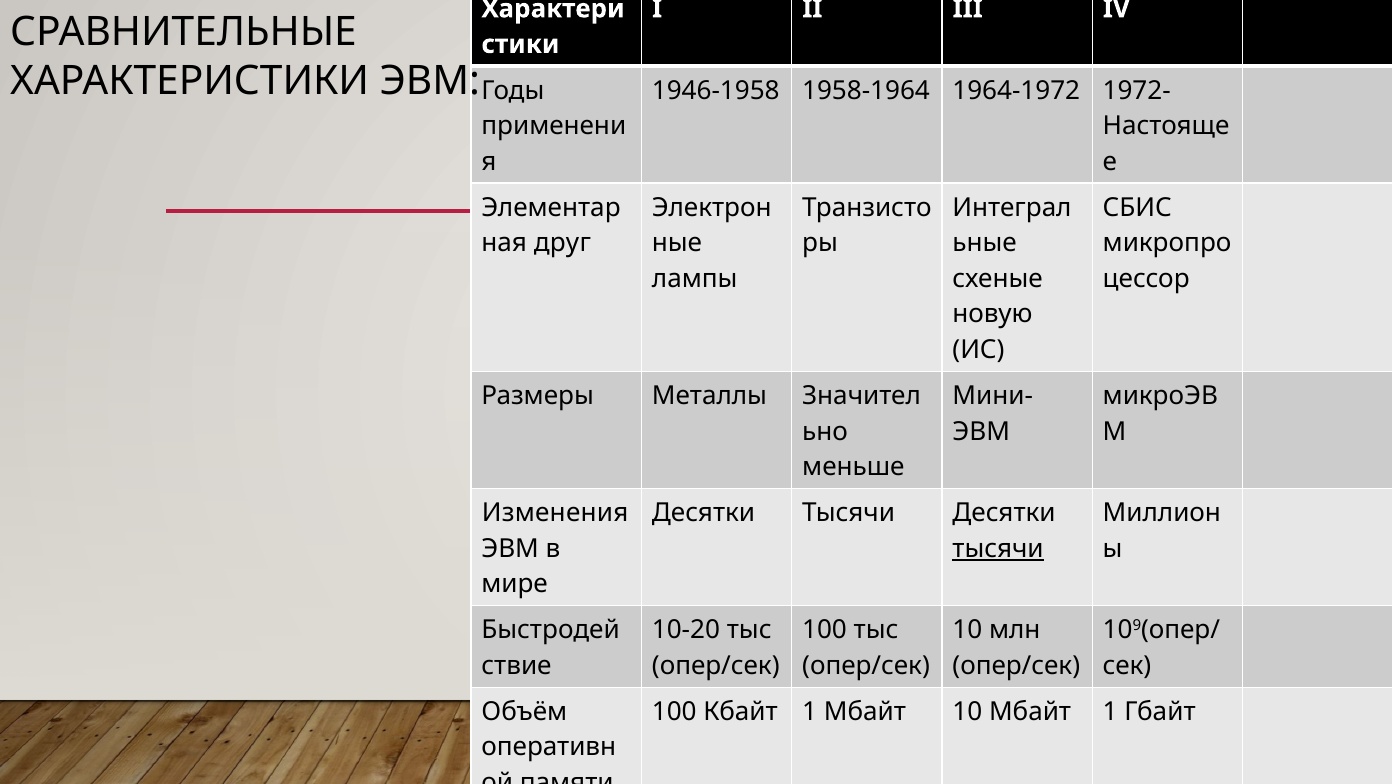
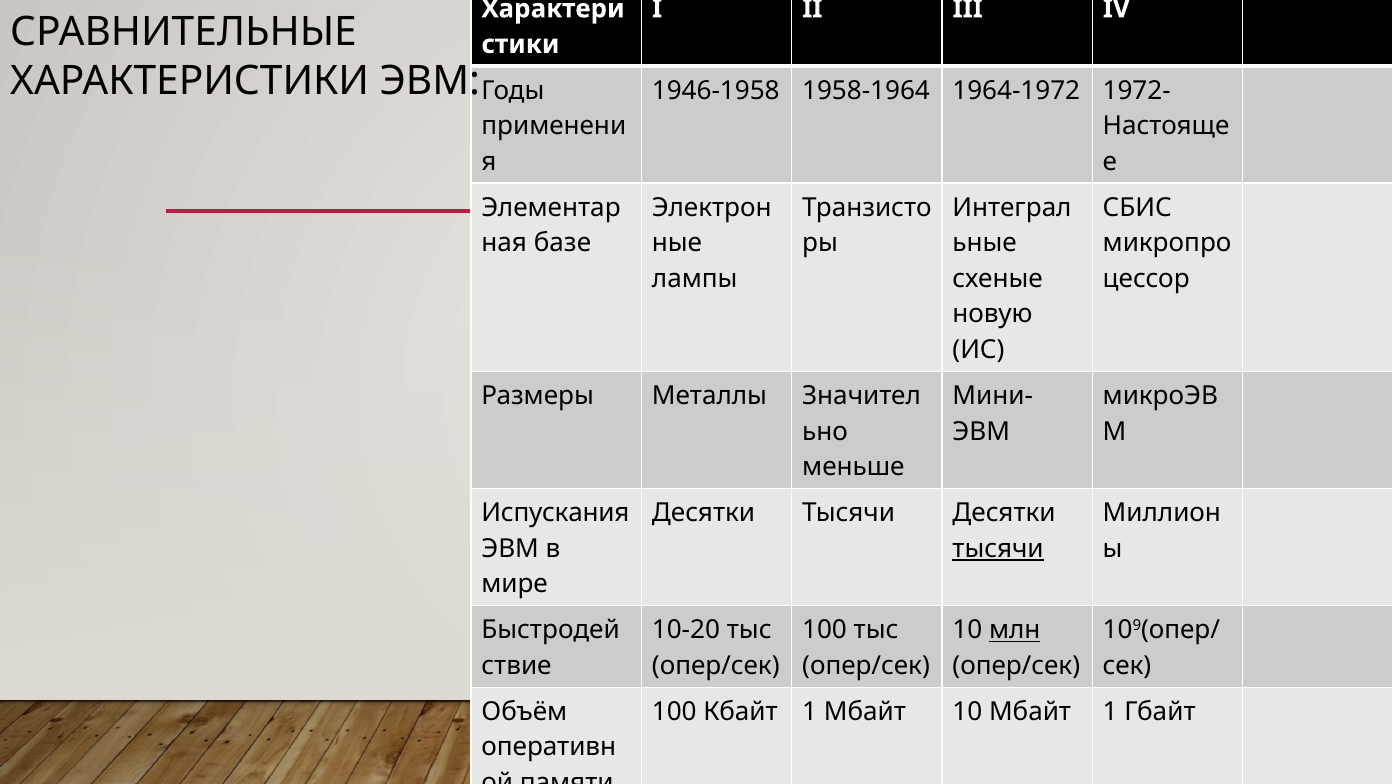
друг: друг -> базе (562, 243)
Изменения: Изменения -> Испускания (555, 513)
млн underline: none -> present (1015, 630)
